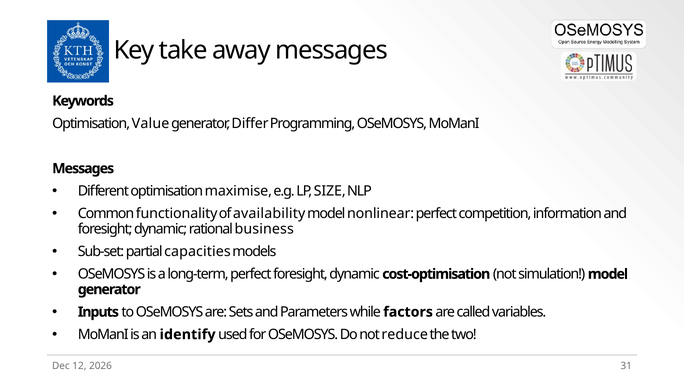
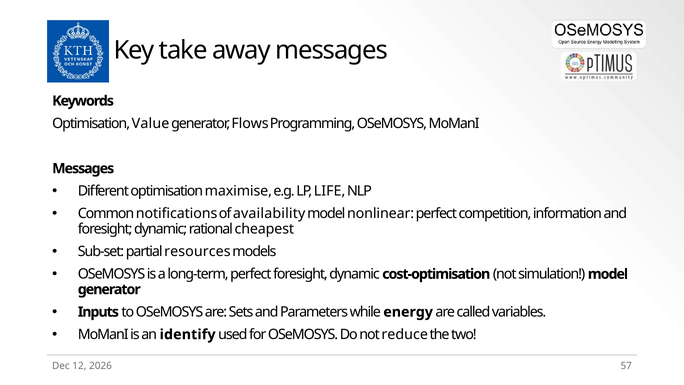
Differ: Differ -> Flows (250, 123)
SIZE: SIZE -> LIFE (330, 191)
functionality: functionality -> notifications (177, 213)
business: business -> cheapest (264, 229)
capacities: capacities -> resources (197, 251)
factors: factors -> energy (408, 312)
31: 31 -> 57 (626, 366)
